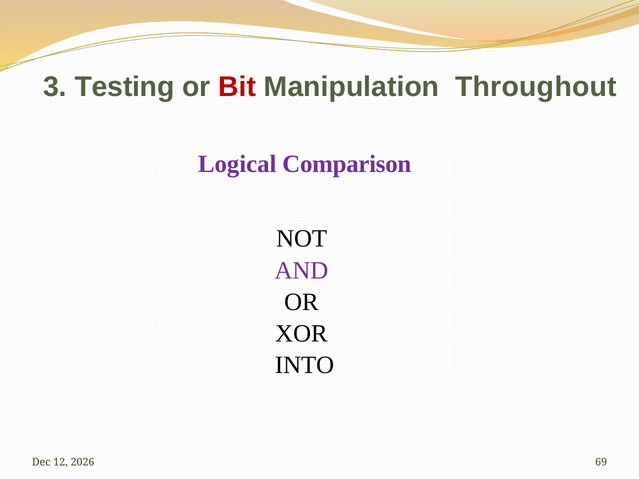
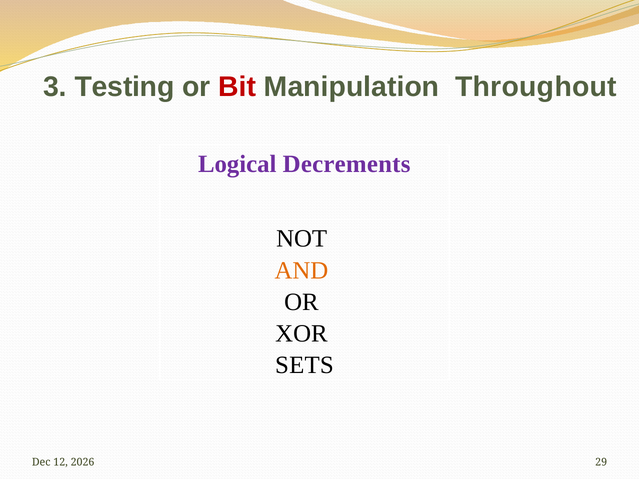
Comparison: Comparison -> Decrements (347, 164)
AND colour: purple -> orange (301, 270)
INTO: INTO -> SETS (304, 365)
69: 69 -> 29 (601, 462)
